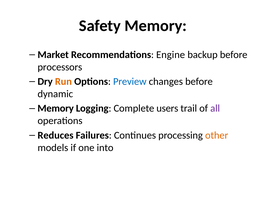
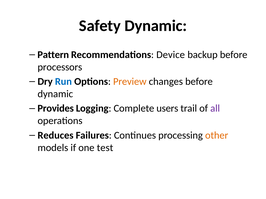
Safety Memory: Memory -> Dynamic (156, 26)
Market: Market -> Pattern (53, 55)
Engine: Engine -> Device (171, 55)
Run colour: orange -> blue (63, 82)
Preview colour: blue -> orange (130, 82)
Memory: Memory -> Provides (56, 109)
into: into -> test (105, 148)
